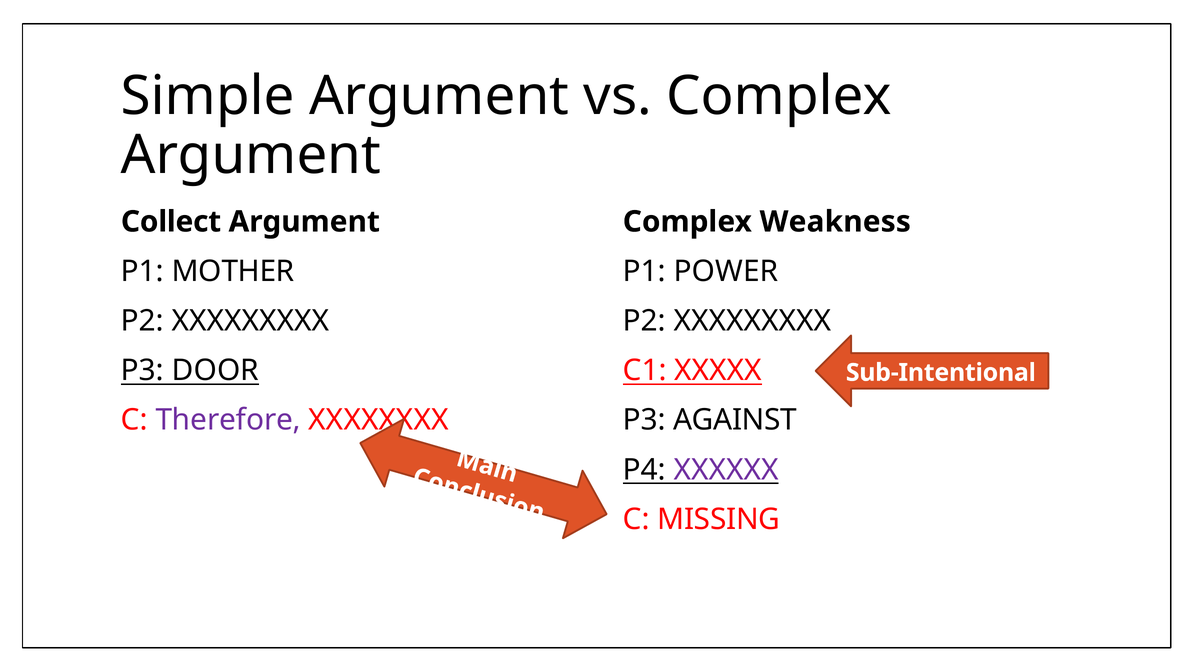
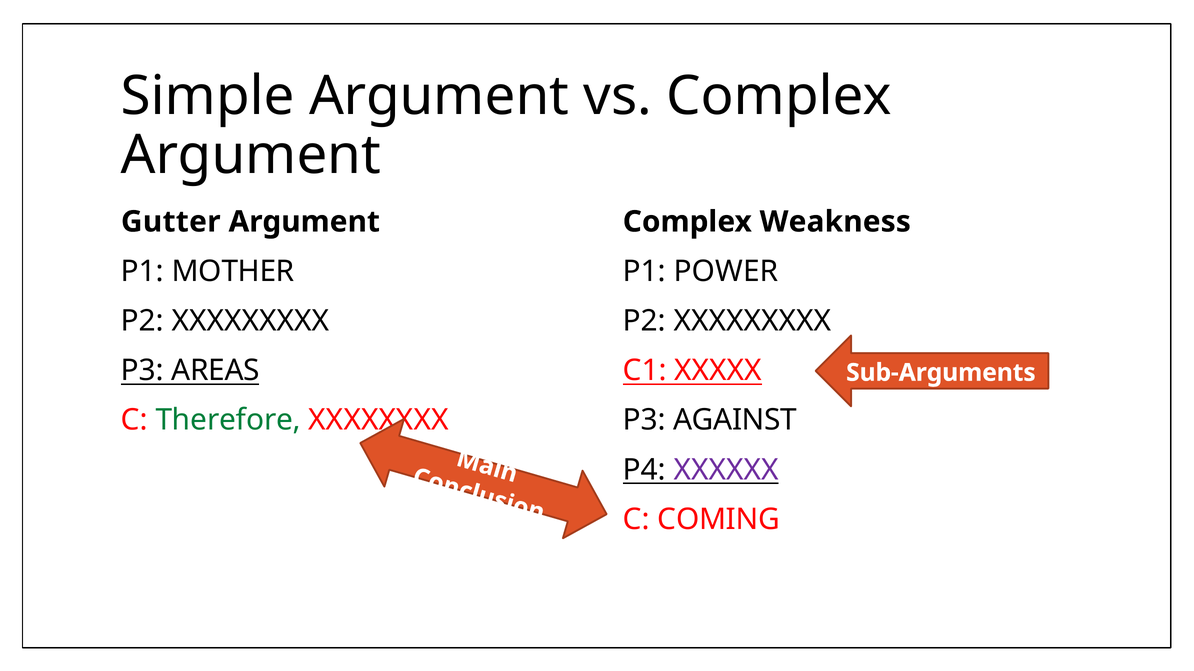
Collect: Collect -> Gutter (171, 222)
DOOR: DOOR -> AREAS (216, 371)
Sub-Intentional: Sub-Intentional -> Sub-Arguments (941, 373)
Therefore colour: purple -> green (228, 420)
MISSING: MISSING -> COMING (719, 520)
